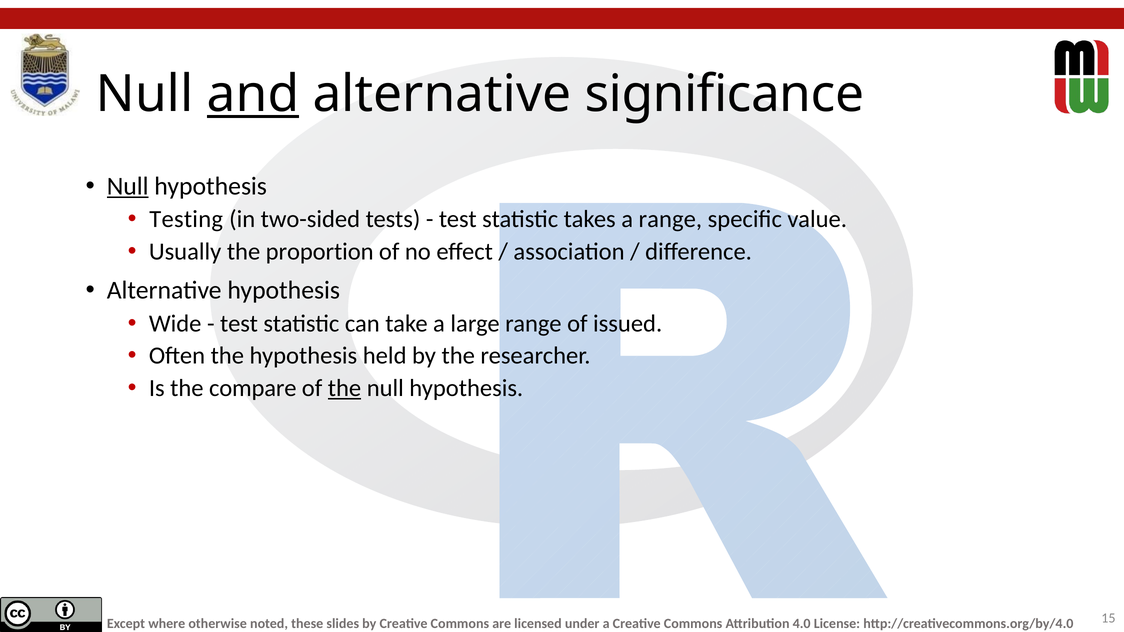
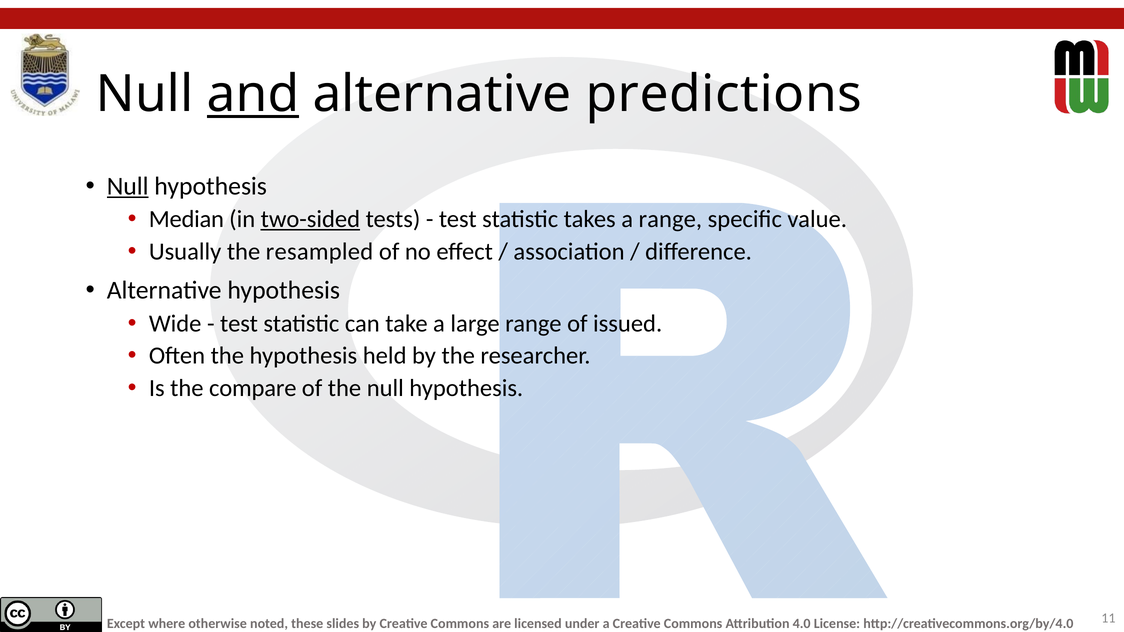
significance: significance -> predictions (724, 94)
Testing: Testing -> Median (186, 219)
two-sided underline: none -> present (310, 219)
proportion: proportion -> resampled (319, 252)
the underline: present -> none (344, 388)
15: 15 -> 11 (1108, 618)
